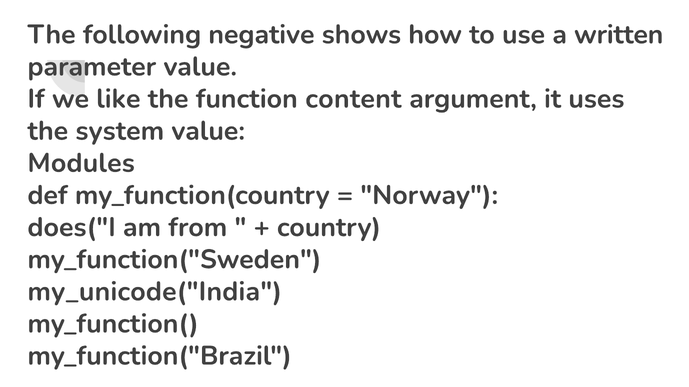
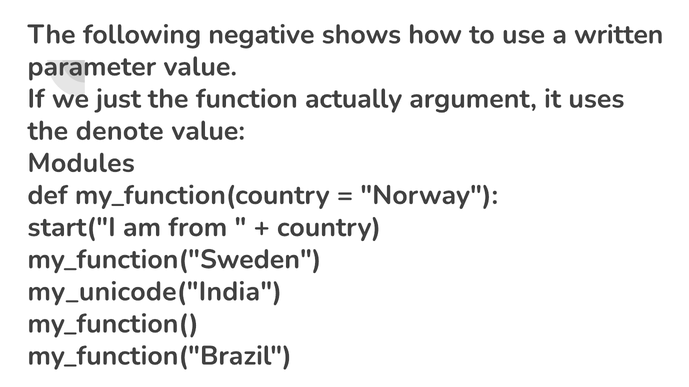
like: like -> just (118, 99)
content: content -> actually (354, 99)
system: system -> denote (120, 131)
does("I: does("I -> start("I (72, 228)
